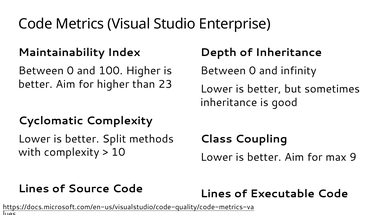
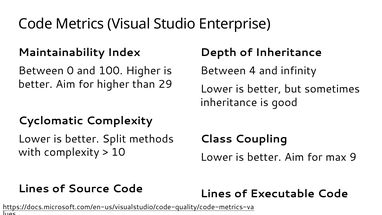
0: 0 -> 4 (252, 71)
23: 23 -> 29 (165, 84)
